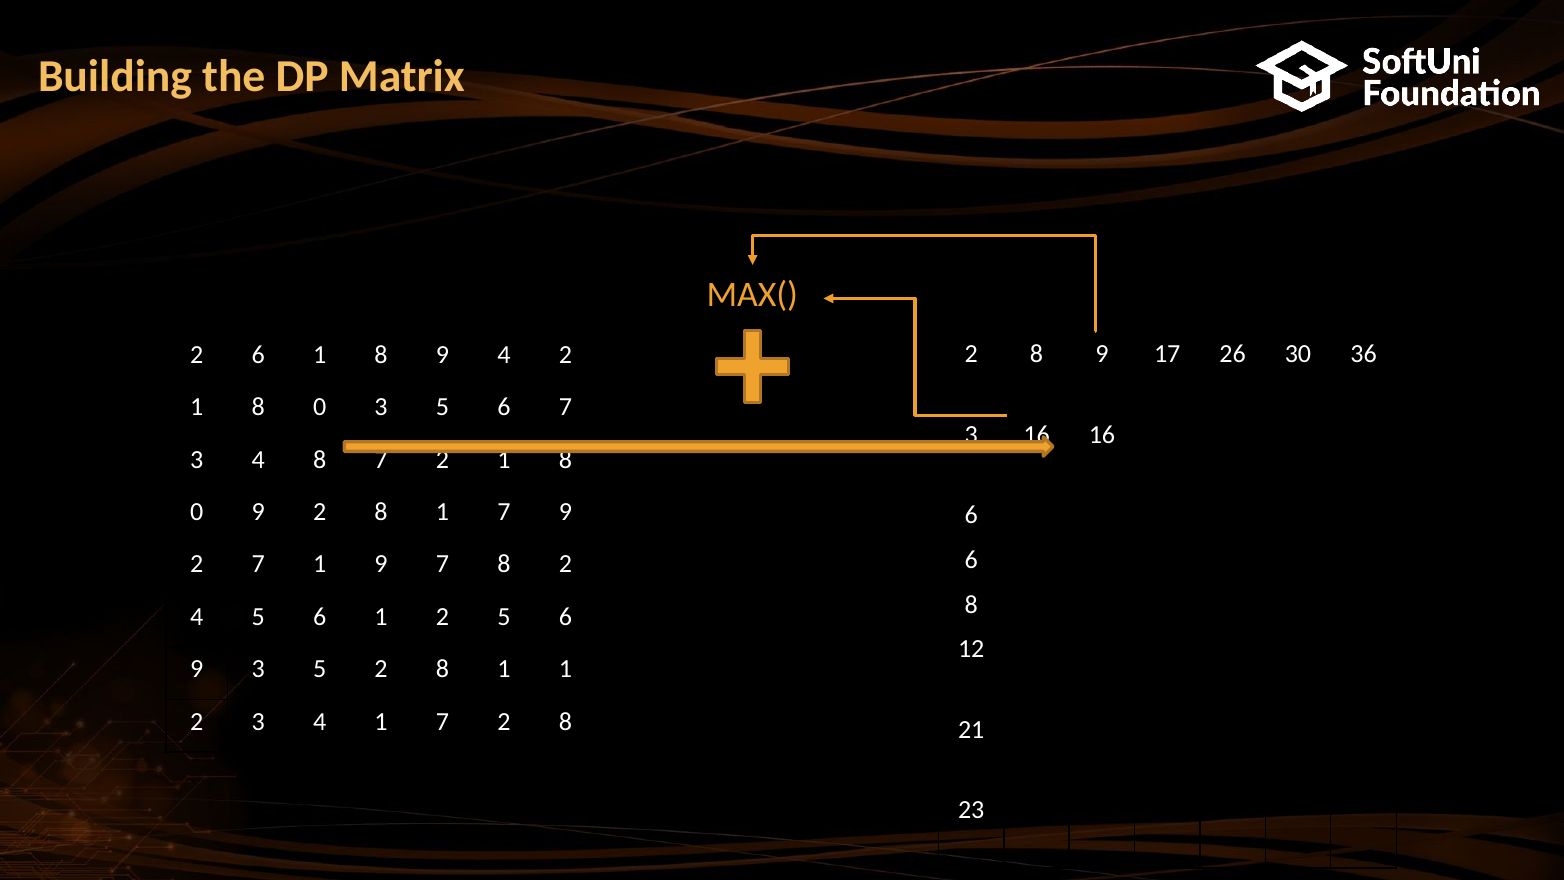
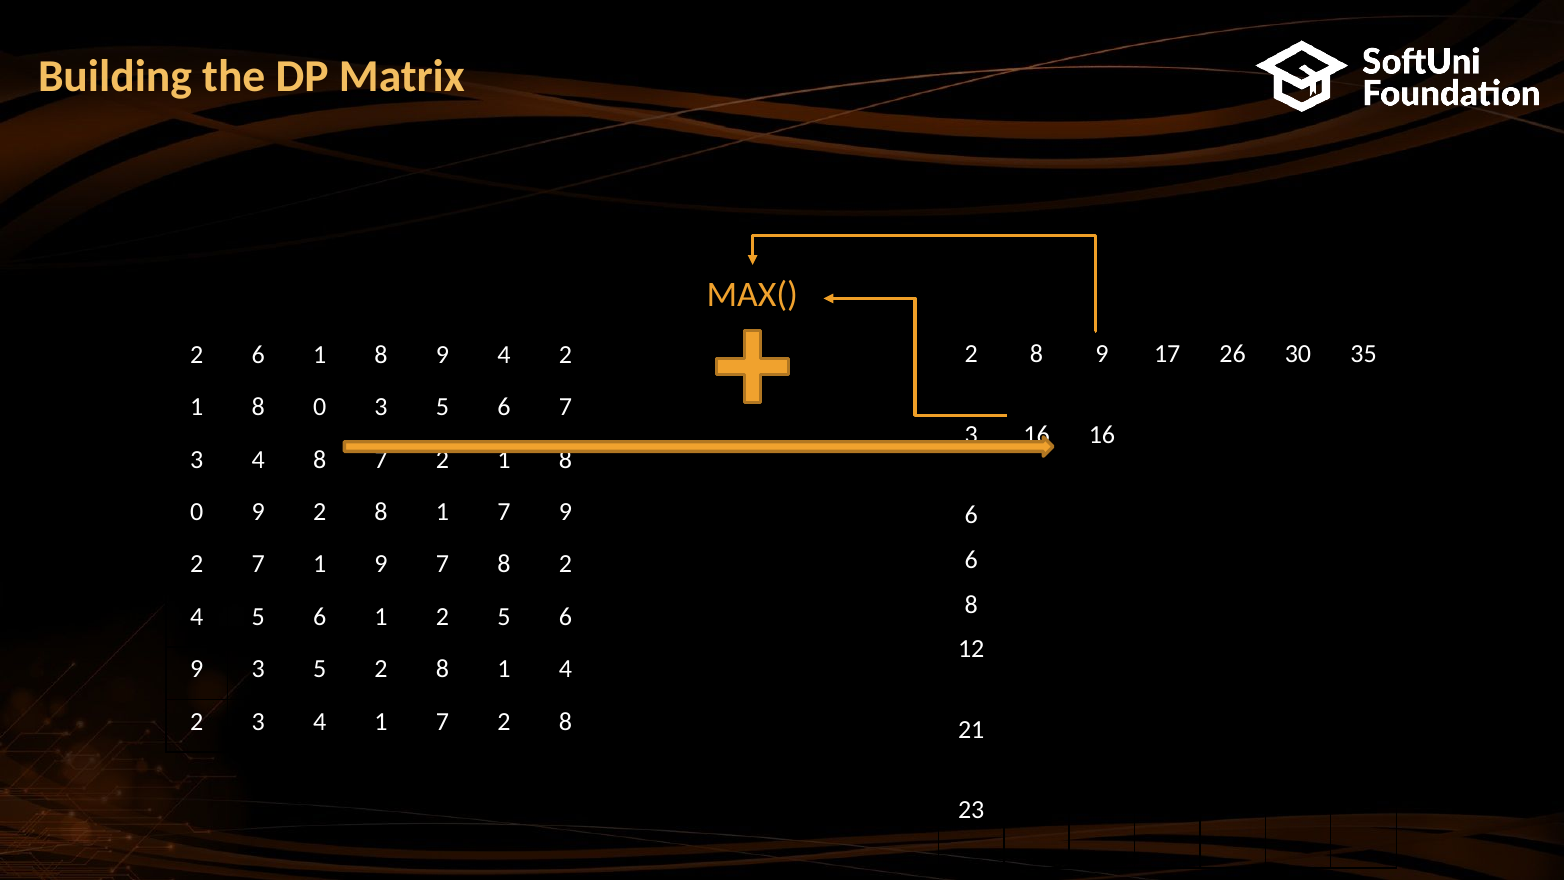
36: 36 -> 35 (1364, 354)
1 1: 1 -> 4 (565, 669)
